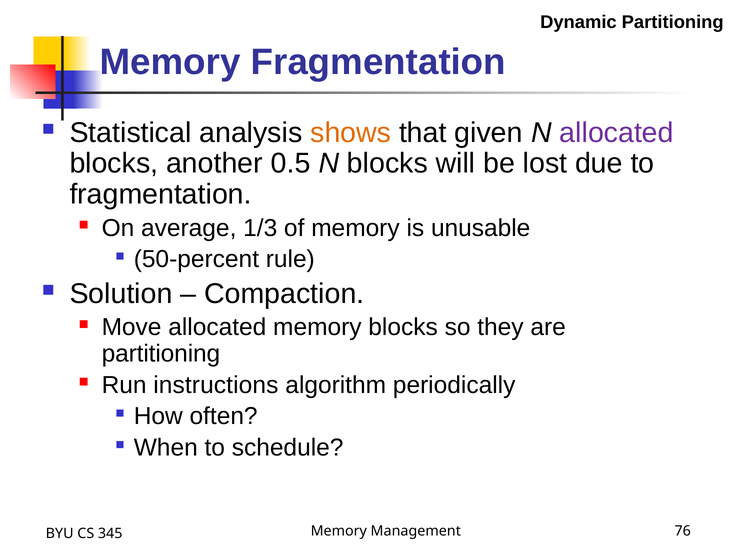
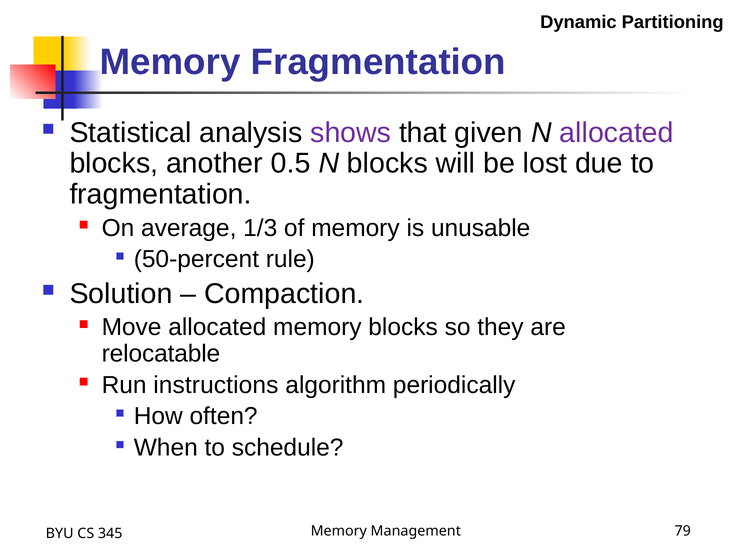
shows colour: orange -> purple (351, 133)
partitioning: partitioning -> relocatable (161, 354)
76: 76 -> 79 (683, 532)
